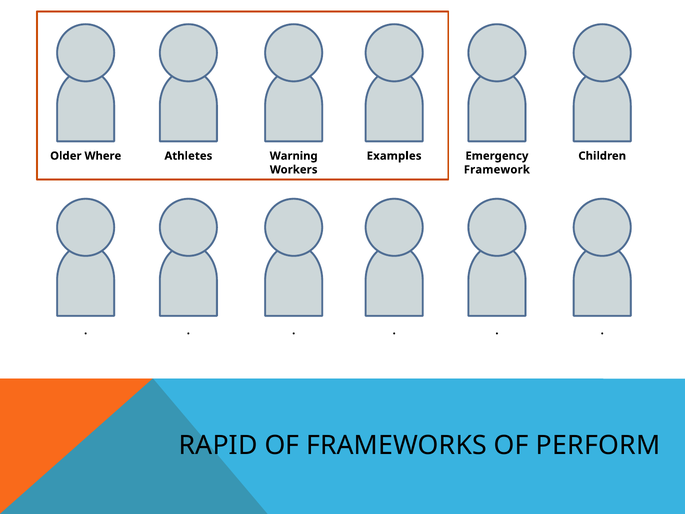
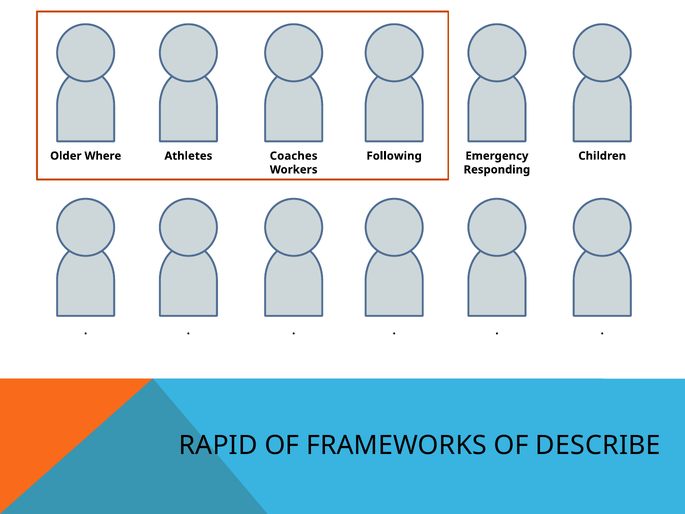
Warning: Warning -> Coaches (294, 156)
Examples: Examples -> Following (394, 156)
Framework: Framework -> Responding (497, 170)
PERFORM: PERFORM -> DESCRIBE (598, 445)
